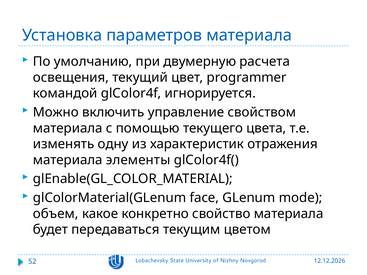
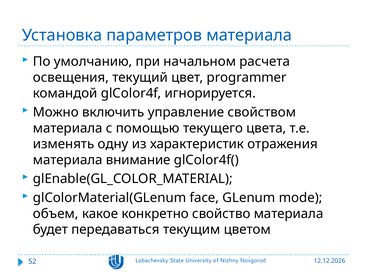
двумерную: двумерную -> начальном (200, 62)
элементы: элементы -> внимание (138, 160)
